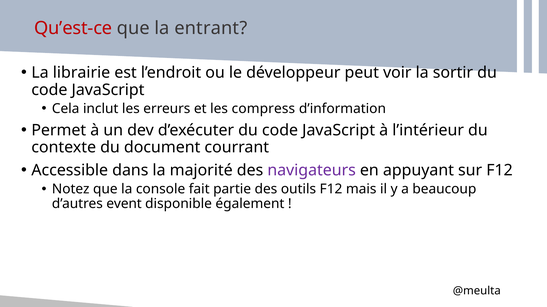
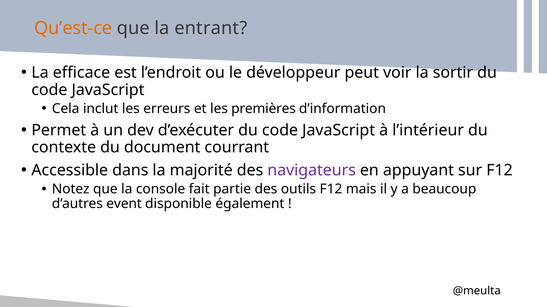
Qu’est-ce colour: red -> orange (73, 28)
librairie: librairie -> efficace (81, 73)
compress: compress -> premières (264, 109)
